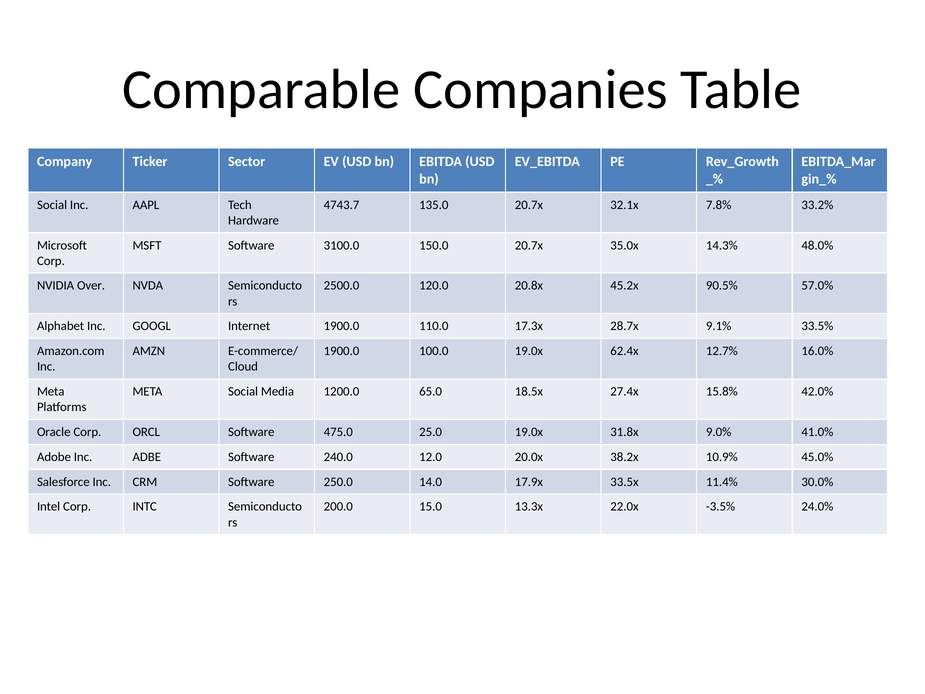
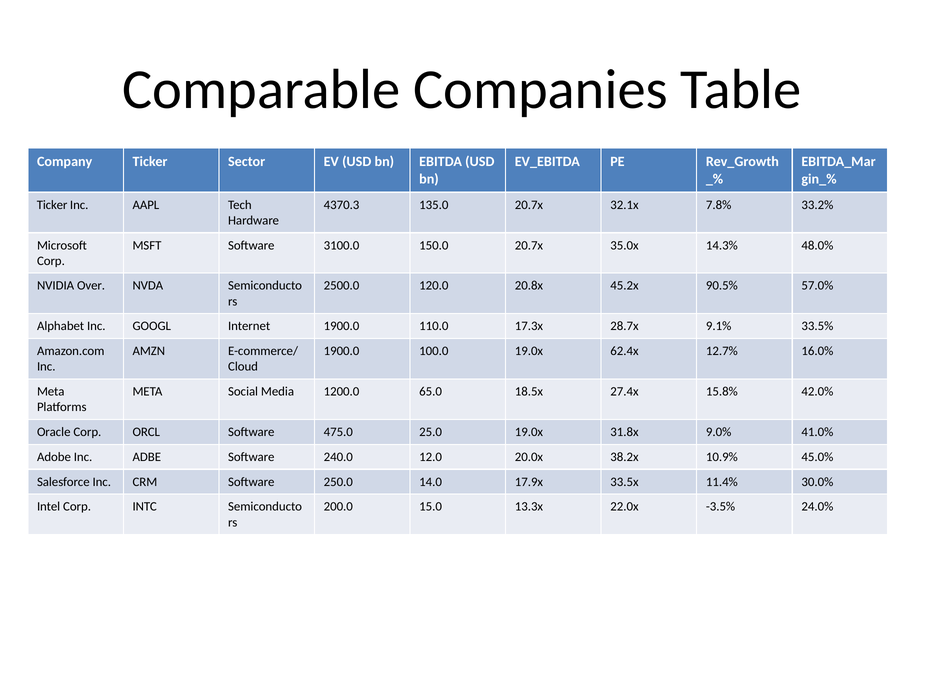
Social: Social -> Ticker (52, 205)
4743.7: 4743.7 -> 4370.3 (342, 205)
